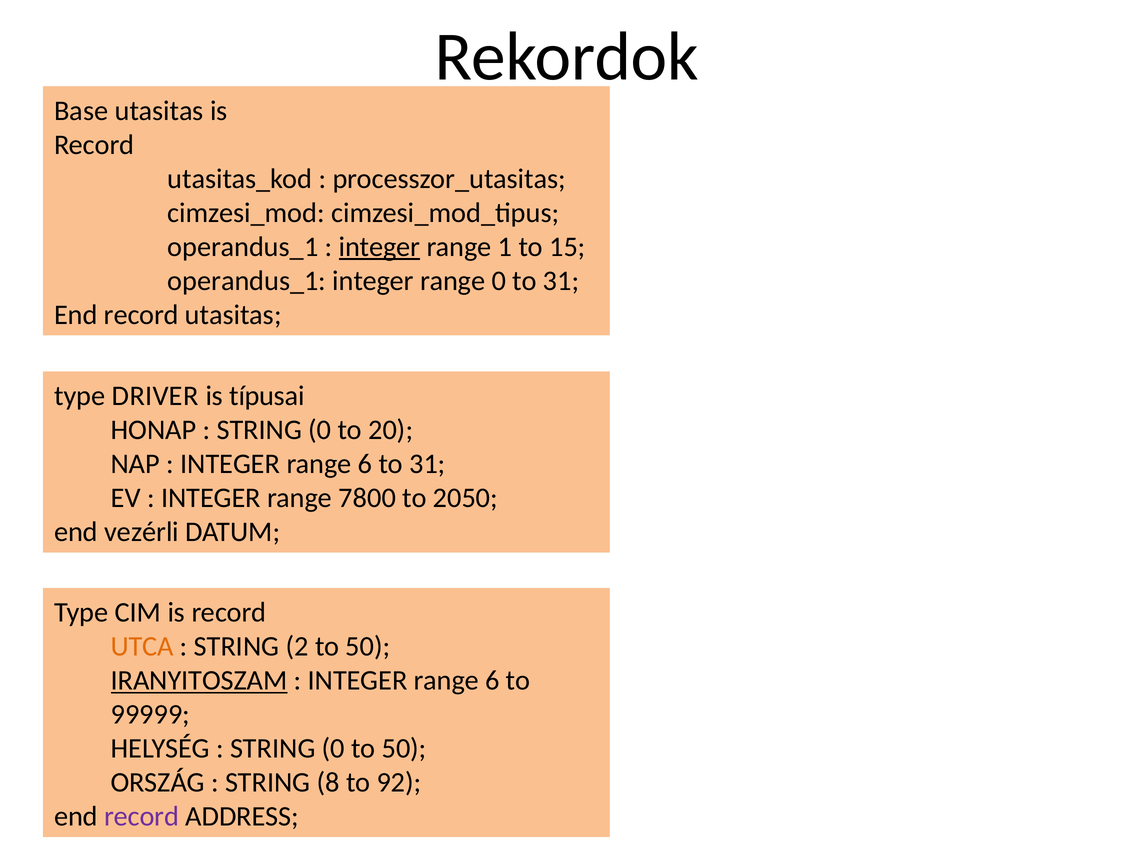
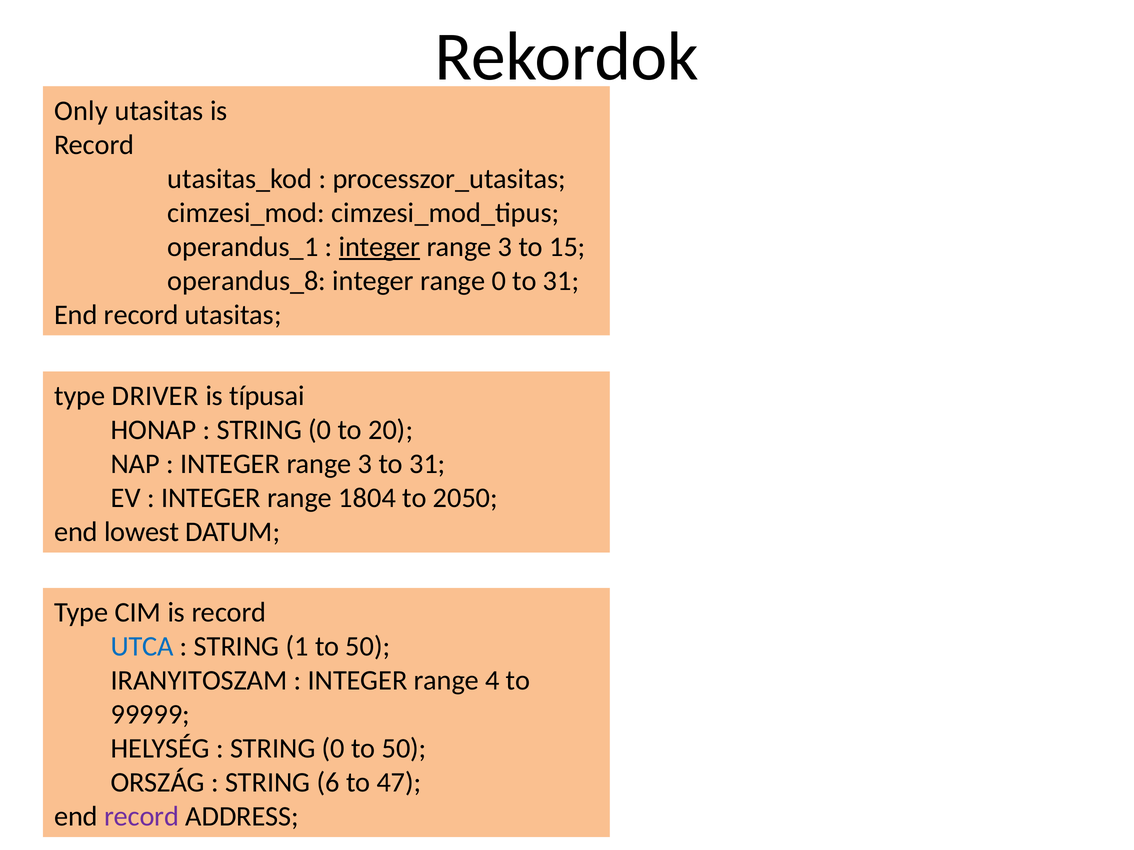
Base: Base -> Only (81, 111)
1: 1 -> 3 (505, 247)
operandus_1: operandus_1 -> operandus_8 (247, 281)
6: 6 -> 3 (365, 464)
7800: 7800 -> 1804 (367, 498)
vezérli: vezérli -> lowest (142, 532)
UTCA colour: orange -> blue (142, 647)
2: 2 -> 1 (297, 647)
IRANYITOSZAM underline: present -> none (199, 681)
6: 6 -> 4 (492, 681)
8: 8 -> 6 (328, 783)
92: 92 -> 47 (399, 783)
